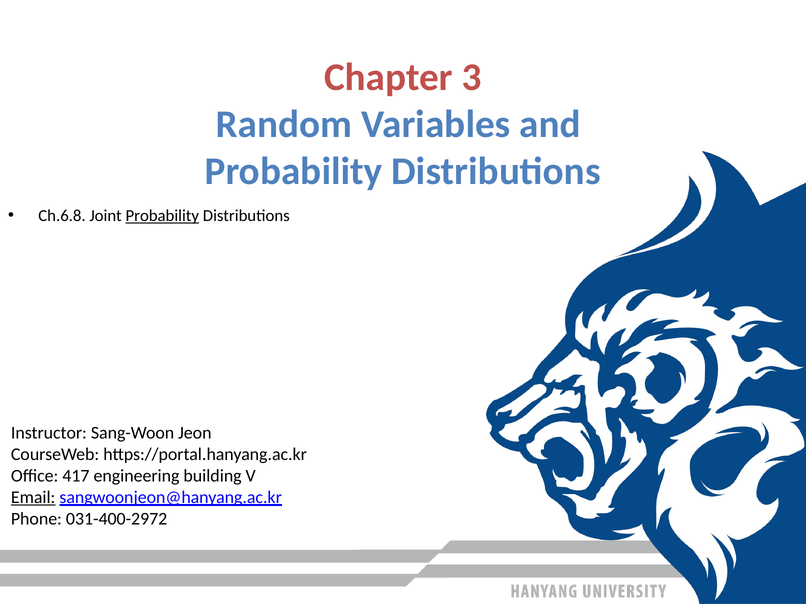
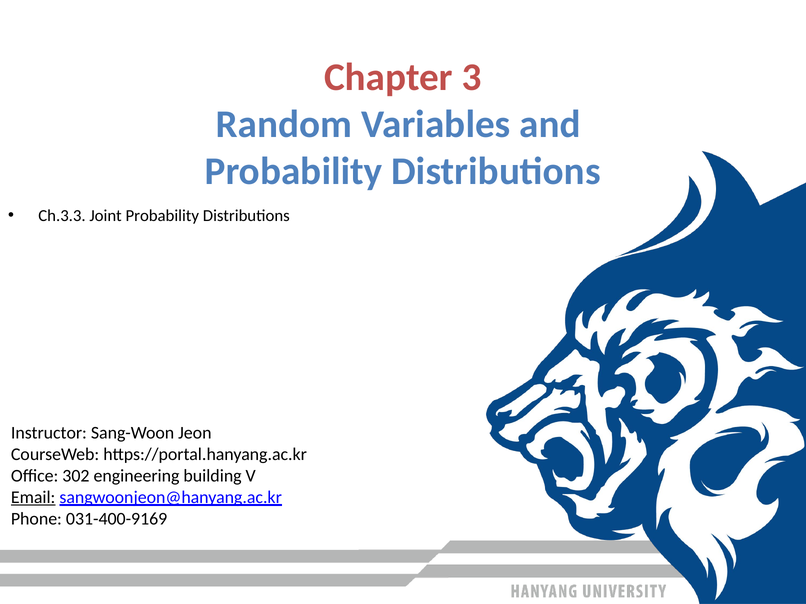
Ch.6.8: Ch.6.8 -> Ch.3.3 (62, 216)
Probability underline: present -> none (162, 216)
417: 417 -> 302 (76, 476)
031-400-2972: 031-400-2972 -> 031-400-9169 (117, 519)
